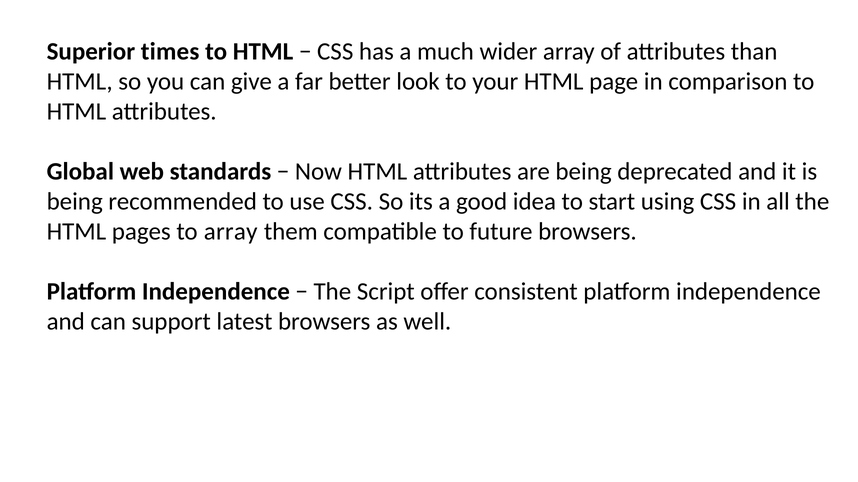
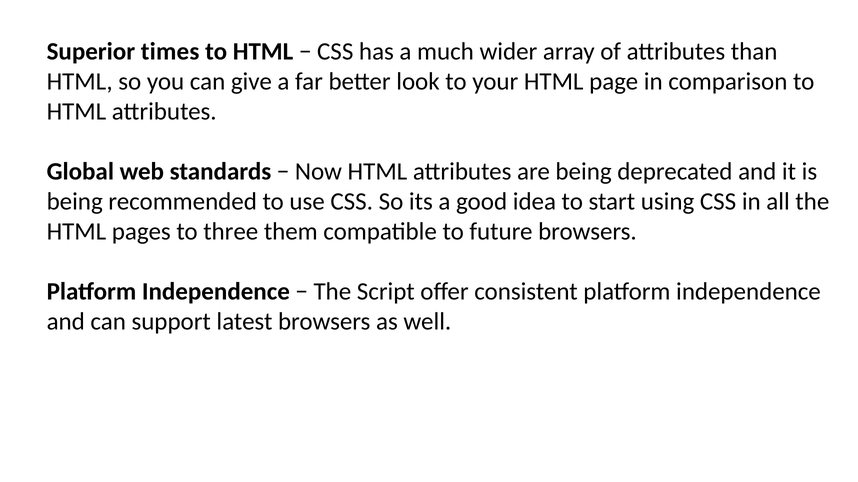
to array: array -> three (231, 232)
